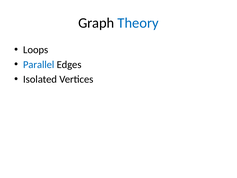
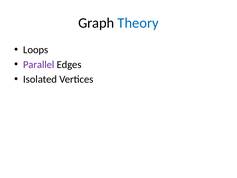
Parallel colour: blue -> purple (39, 64)
